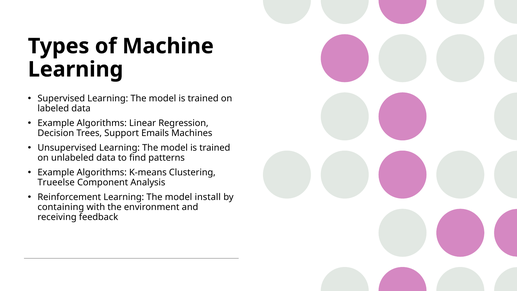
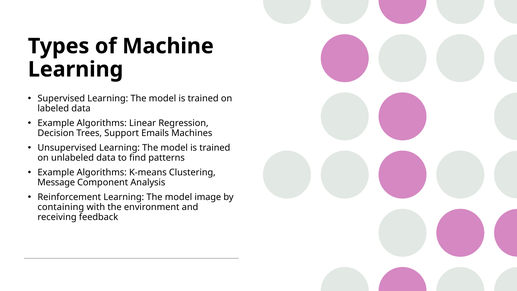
Trueelse: Trueelse -> Message (56, 182)
install: install -> image (208, 197)
